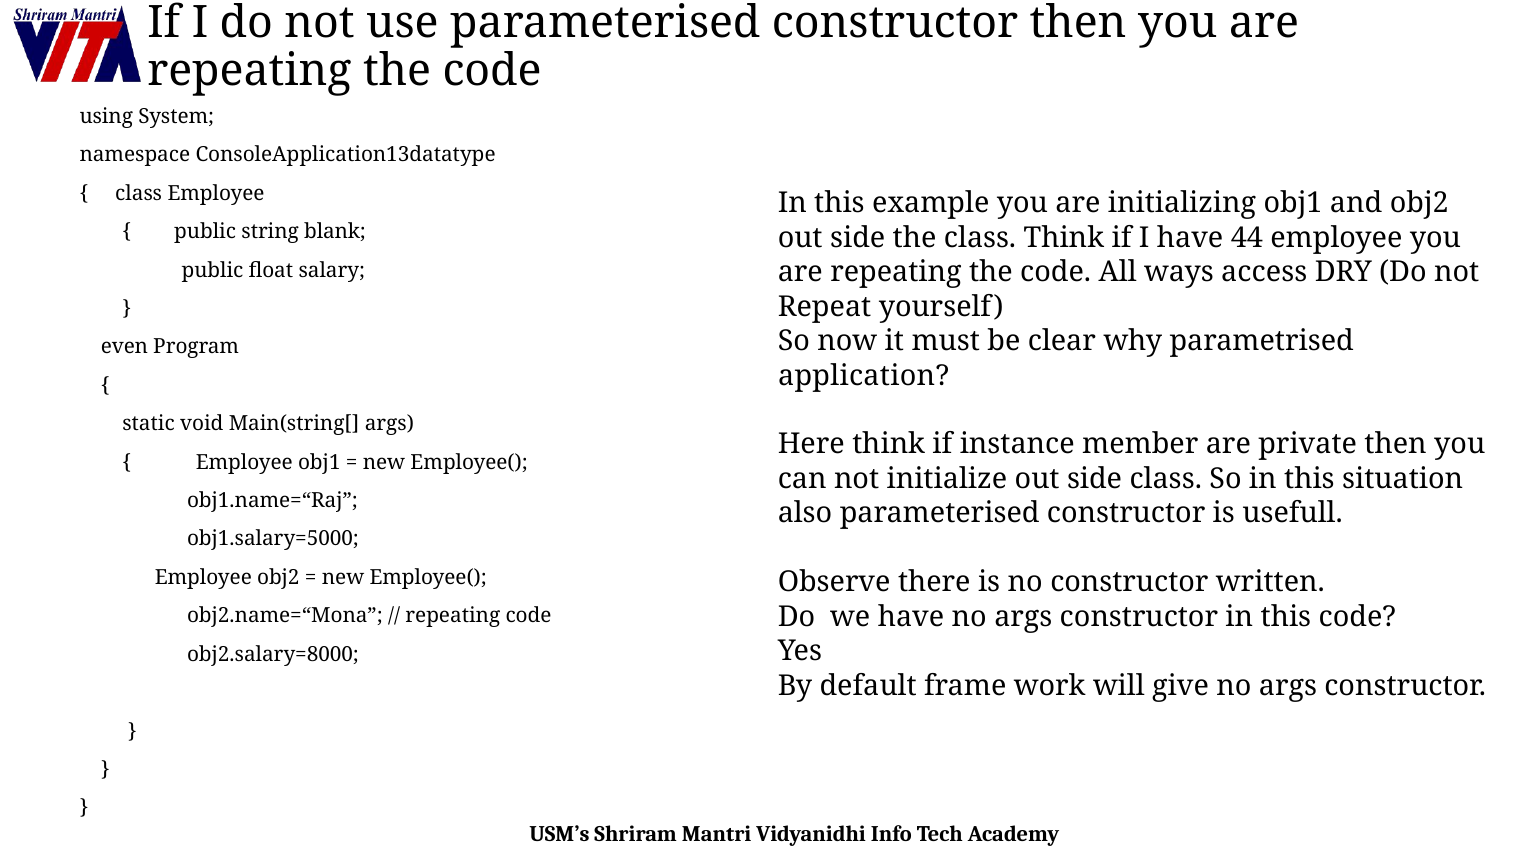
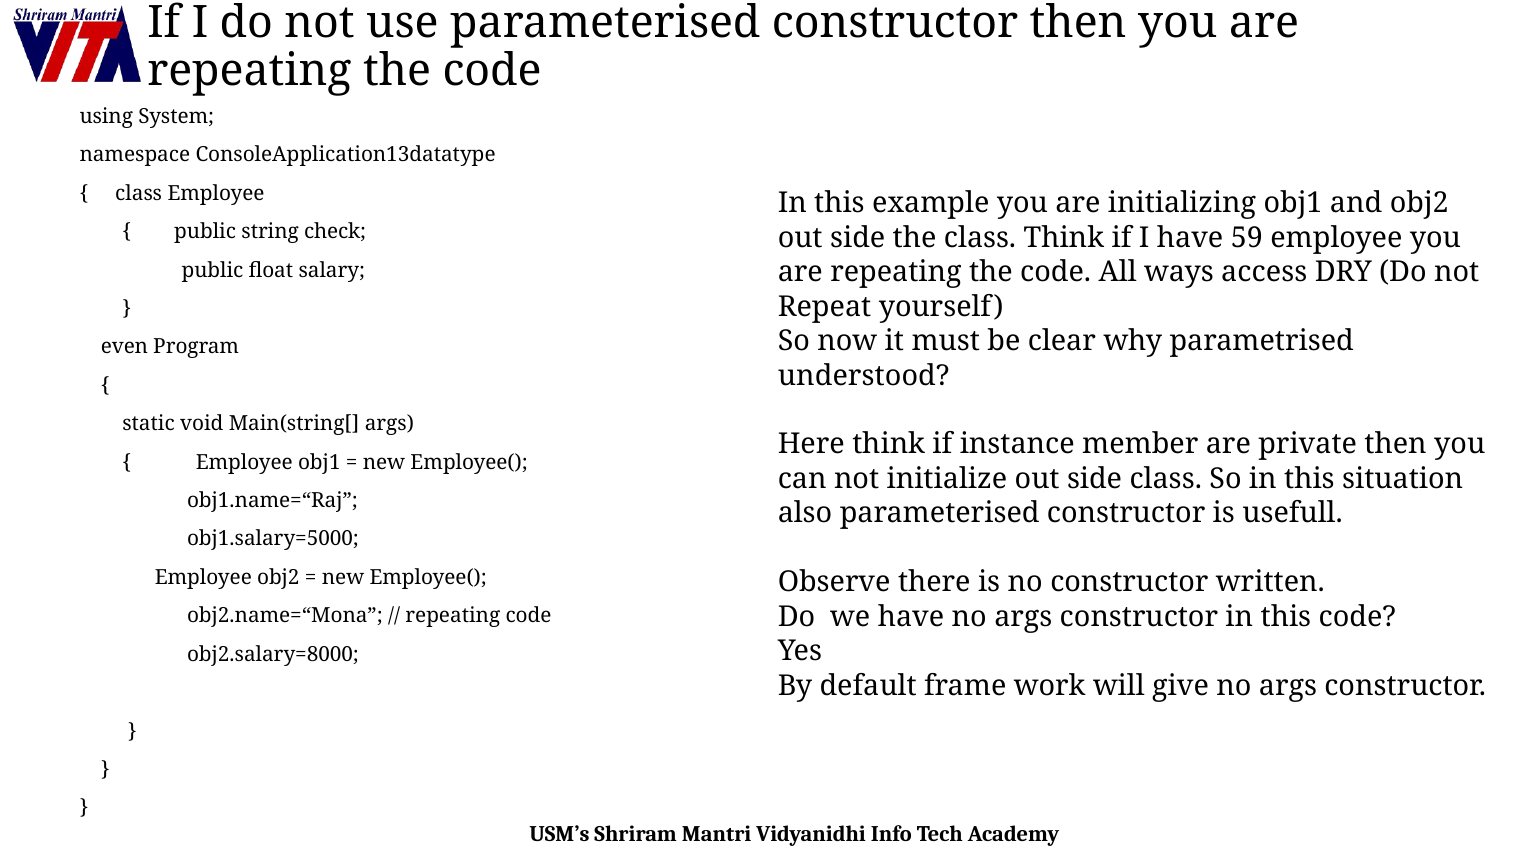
blank: blank -> check (335, 232)
44: 44 -> 59 (1247, 238)
application: application -> understood (864, 376)
